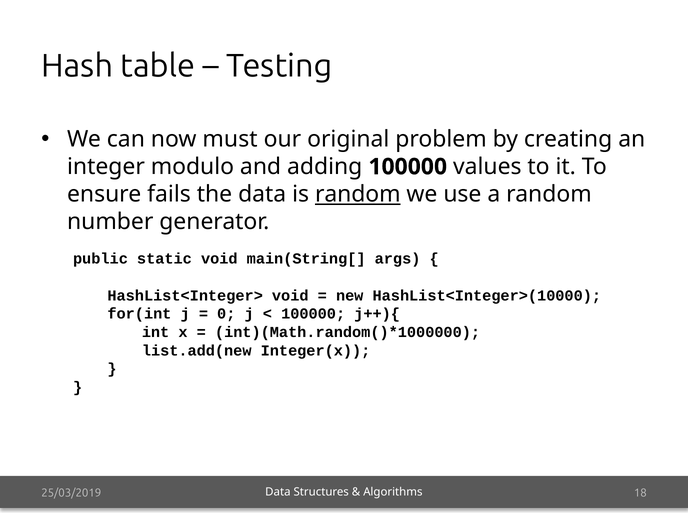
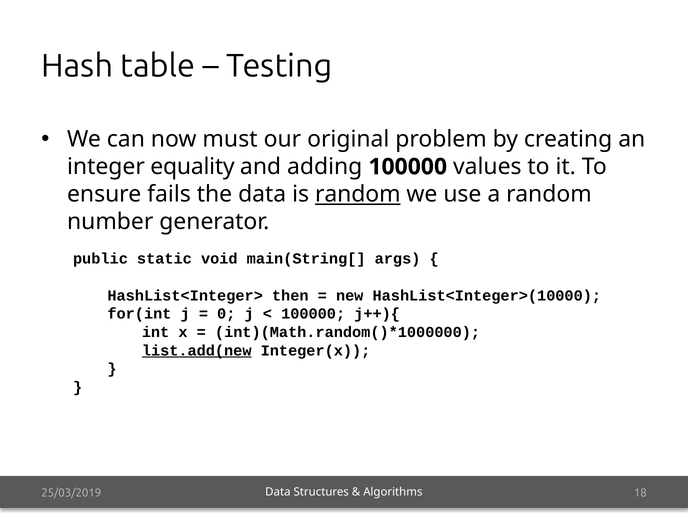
modulo: modulo -> equality (192, 167)
HashList<Integer> void: void -> then (290, 295)
list.add(new underline: none -> present (197, 350)
